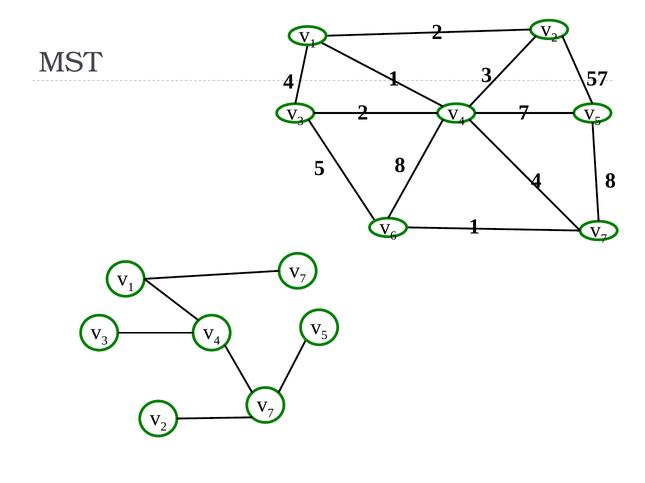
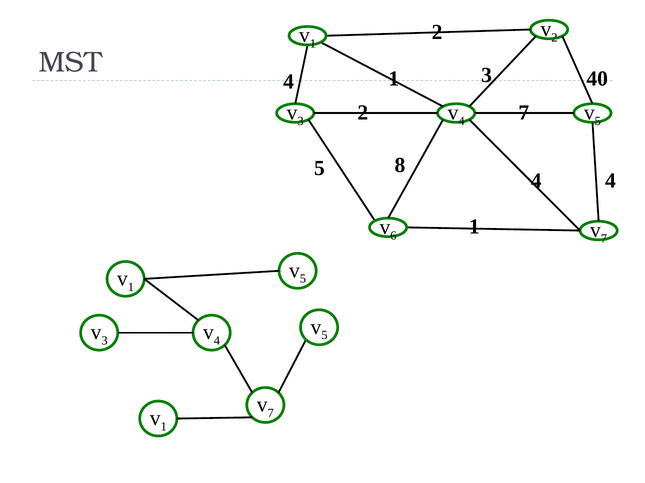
57: 57 -> 40 (597, 79)
4 8: 8 -> 4 (610, 181)
7: 7 -> 5 (303, 279)
2: 2 -> 1 (164, 427)
